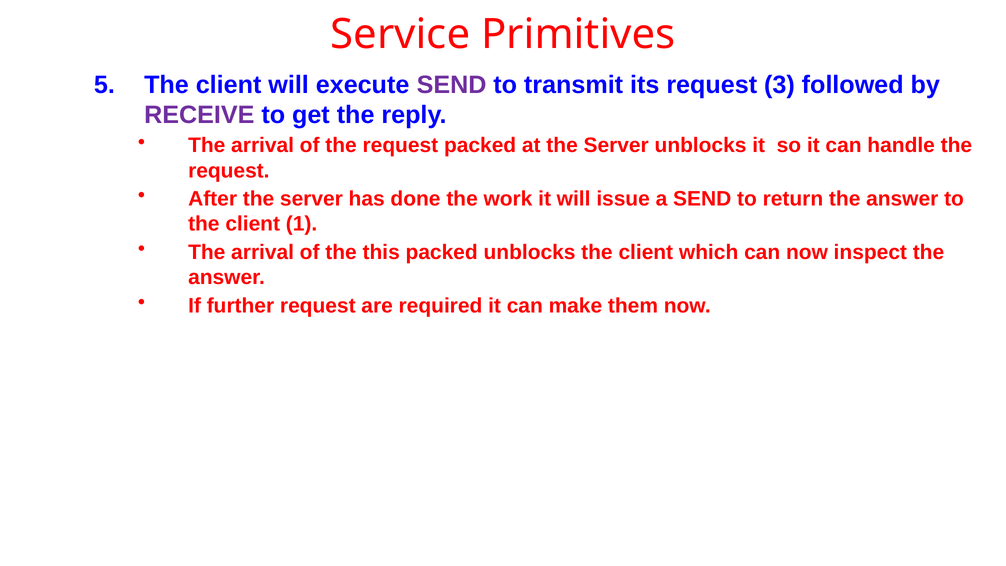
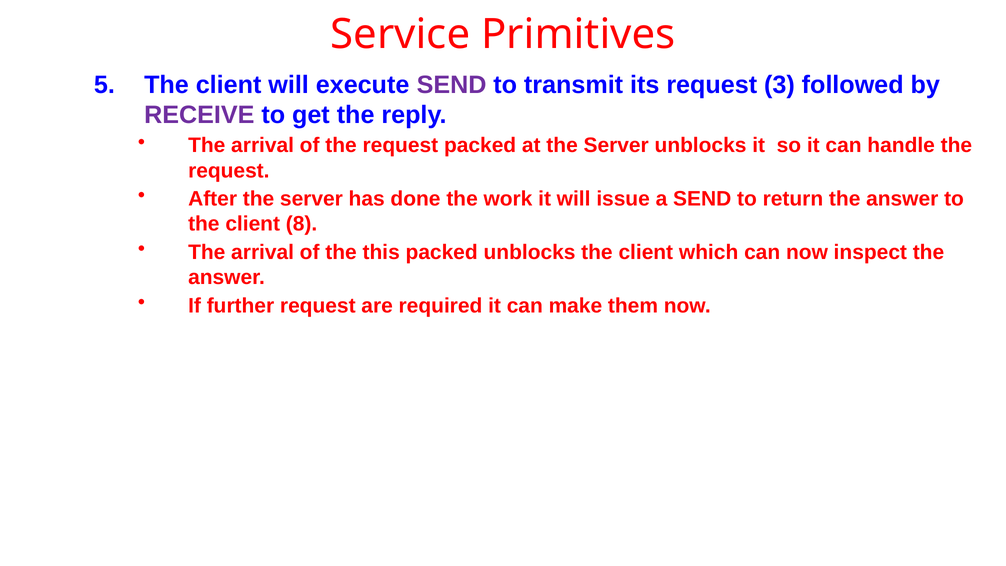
1: 1 -> 8 (302, 224)
